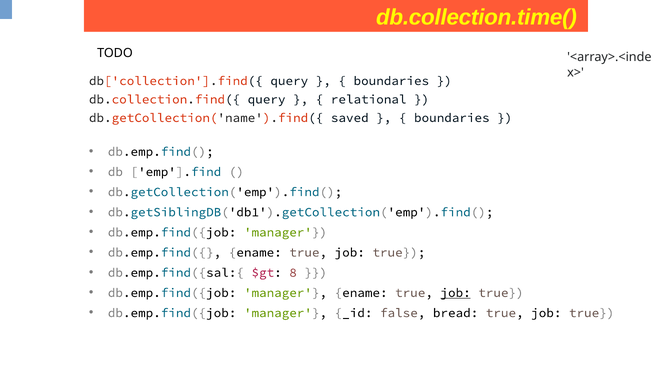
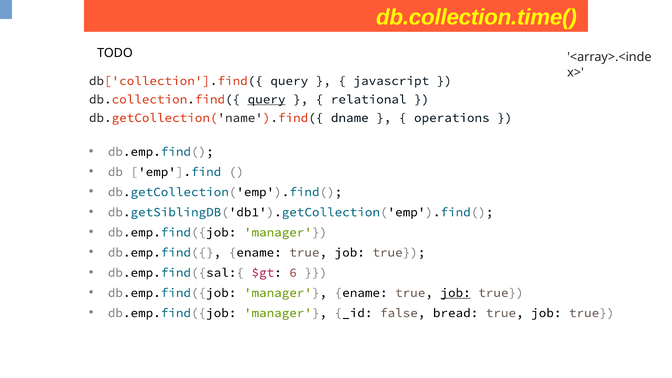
boundaries: boundaries -> javascript (391, 81)
query underline: none -> present (267, 99)
saved: saved -> dname (350, 118)
boundaries: boundaries -> operations (452, 118)
8: 8 -> 6 (293, 273)
